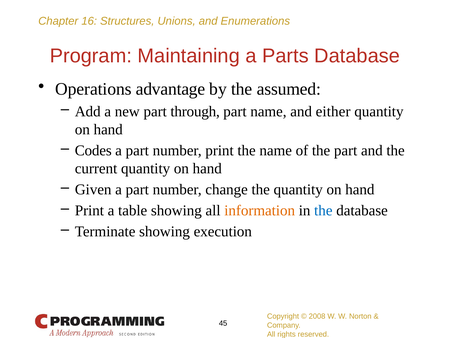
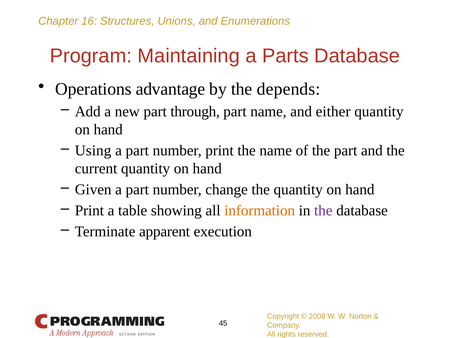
assumed: assumed -> depends (289, 89)
Codes: Codes -> Using (93, 150)
the colour: blue -> purple (323, 210)
Terminate showing: showing -> apparent (165, 231)
